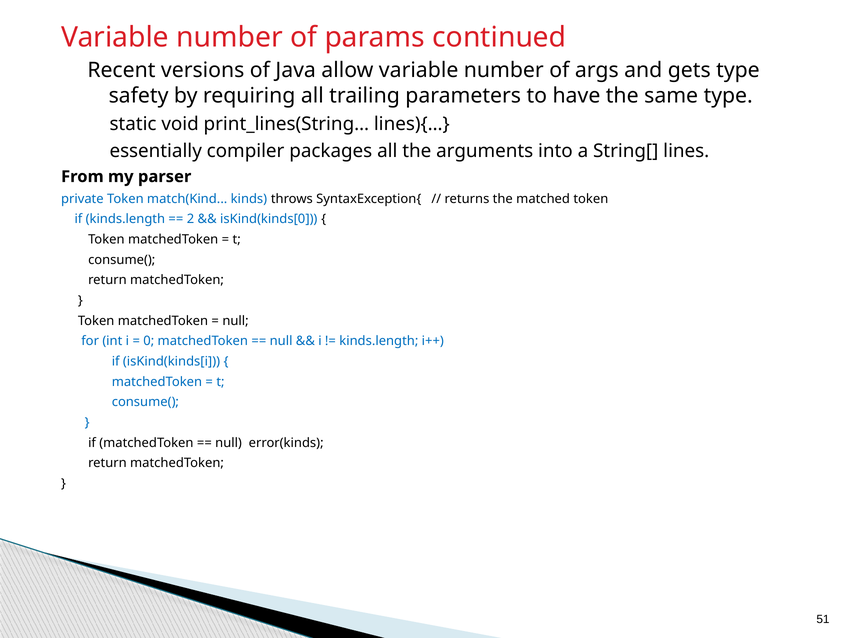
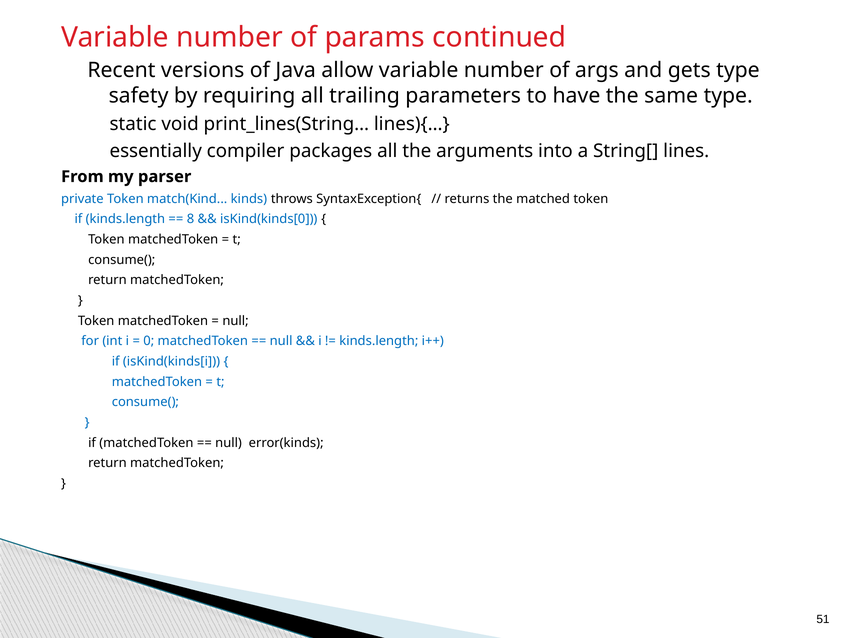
2: 2 -> 8 (191, 219)
